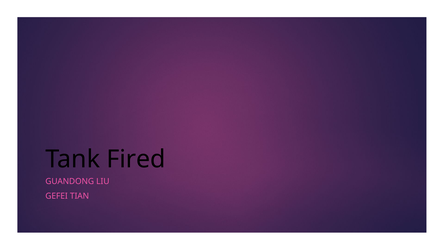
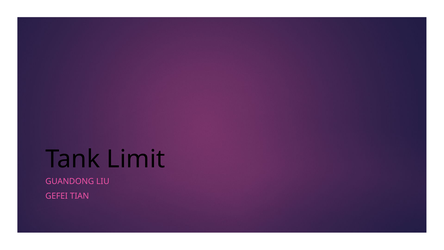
Fired: Fired -> Limit (136, 159)
